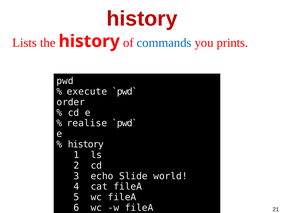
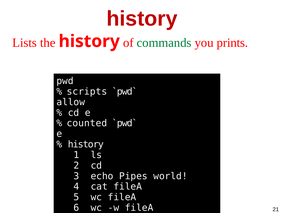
commands colour: blue -> green (164, 43)
execute: execute -> scripts (87, 92)
order: order -> allow (71, 102)
realise: realise -> counted (87, 123)
Slide: Slide -> Pipes (133, 176)
